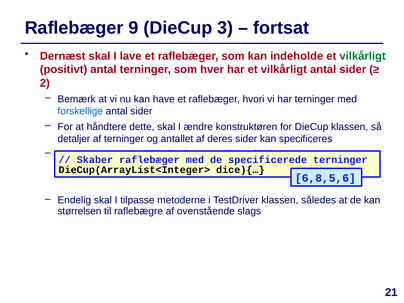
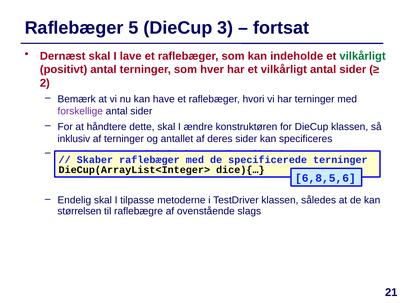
9: 9 -> 5 (134, 28)
forskellige colour: blue -> purple (80, 111)
detaljer: detaljer -> inklusiv (74, 139)
